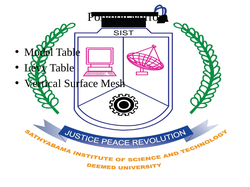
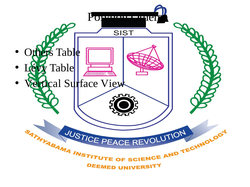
Polygon Mirror: Mirror -> Others (147, 17)
Model: Model -> Others (39, 52)
Mesh: Mesh -> View (113, 84)
